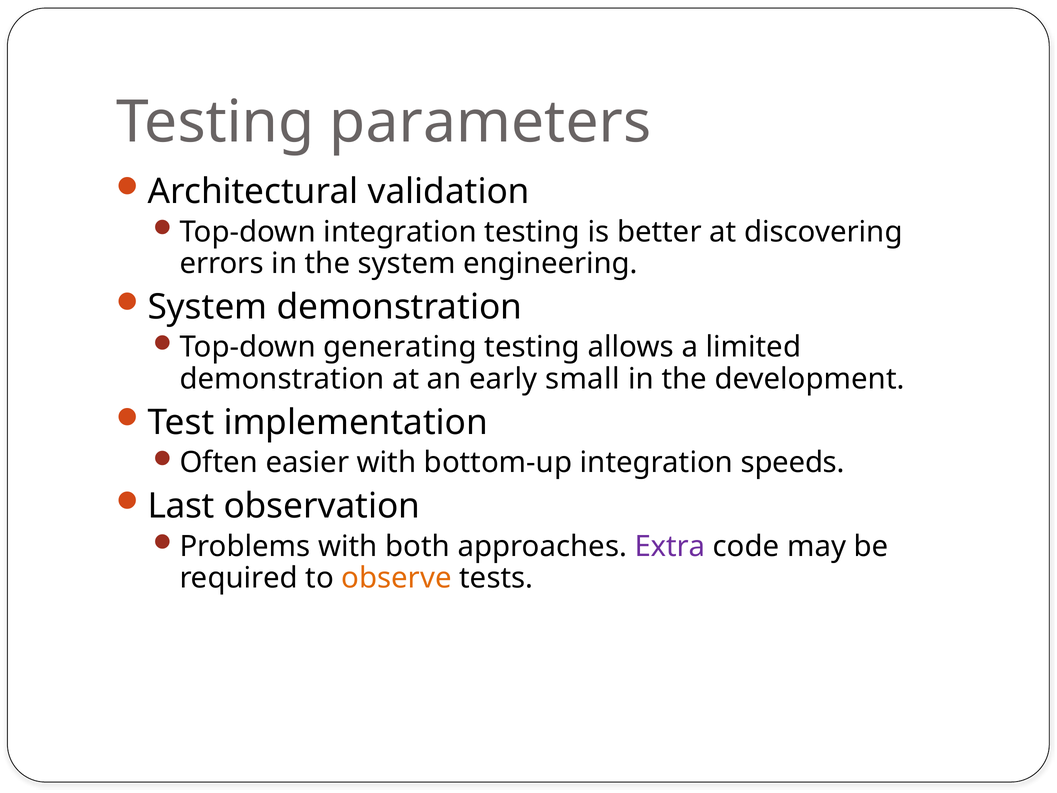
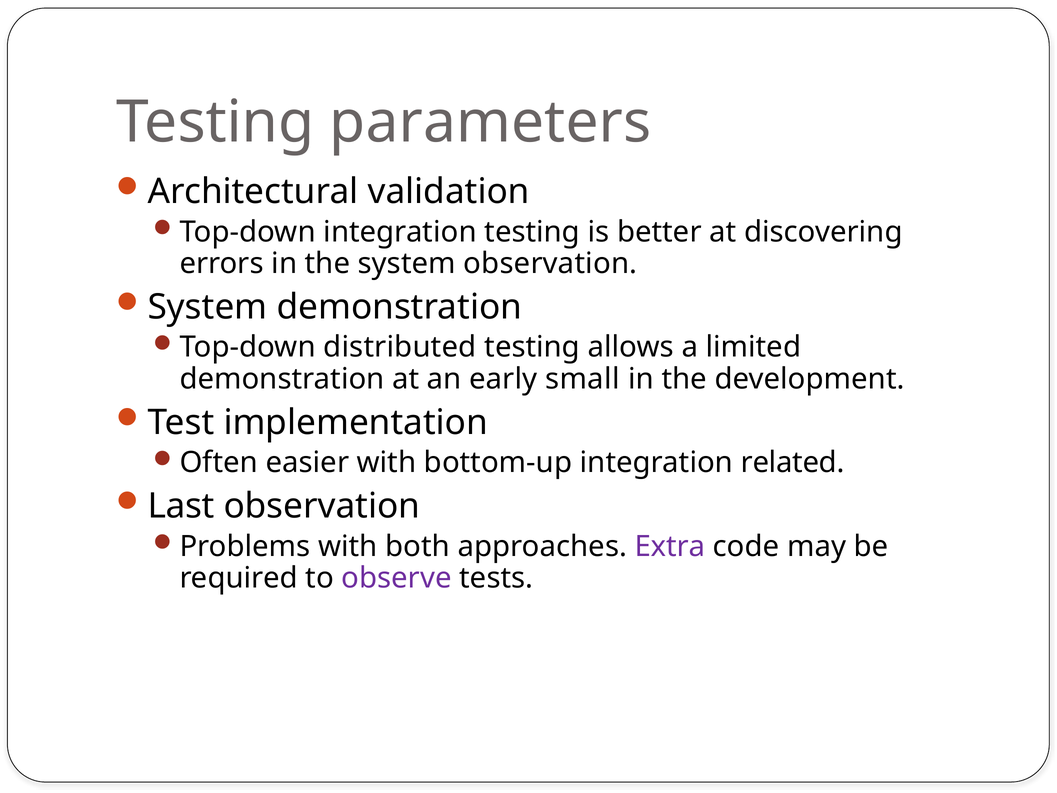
system engineering: engineering -> observation (550, 263)
generating: generating -> distributed (400, 347)
speeds: speeds -> related (793, 463)
observe colour: orange -> purple (397, 578)
